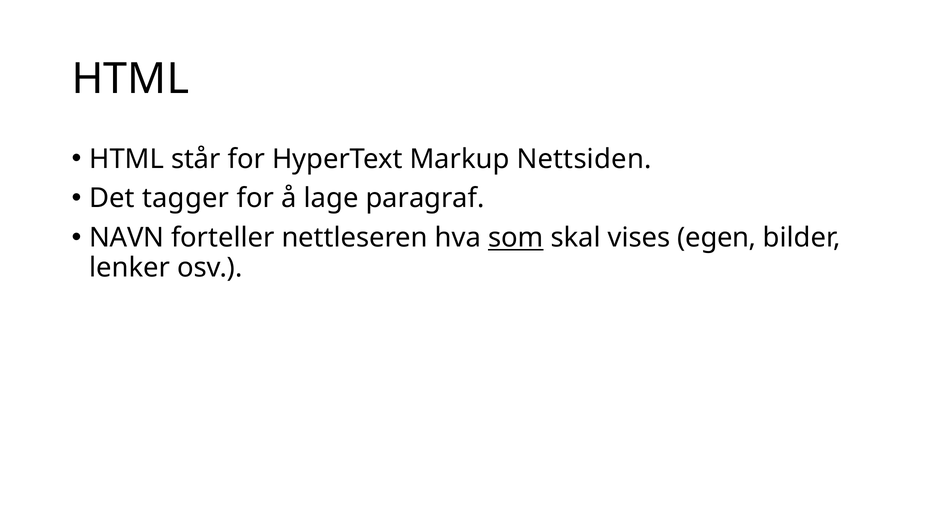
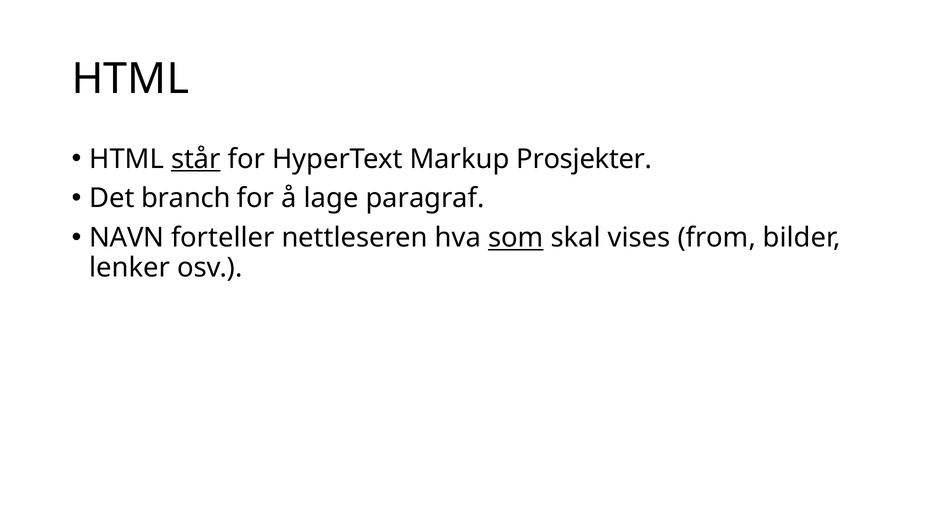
står underline: none -> present (196, 159)
Nettsiden: Nettsiden -> Prosjekter (584, 159)
tagger: tagger -> branch (186, 198)
egen: egen -> from (717, 238)
